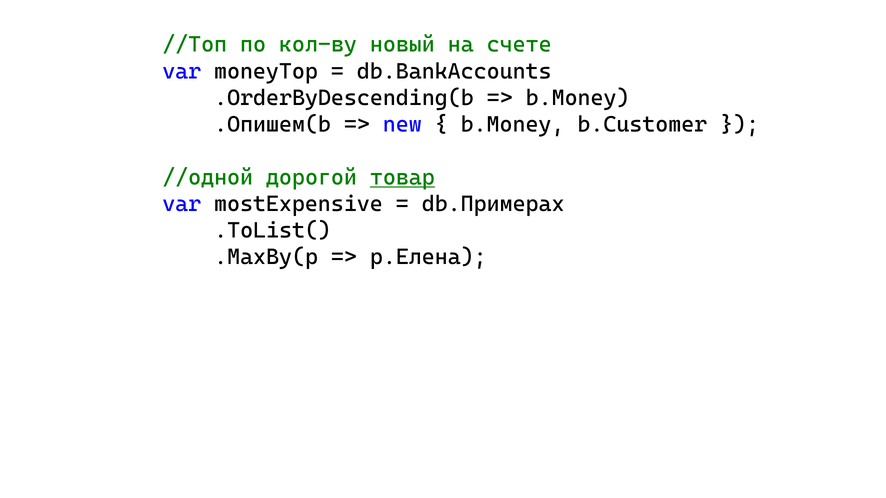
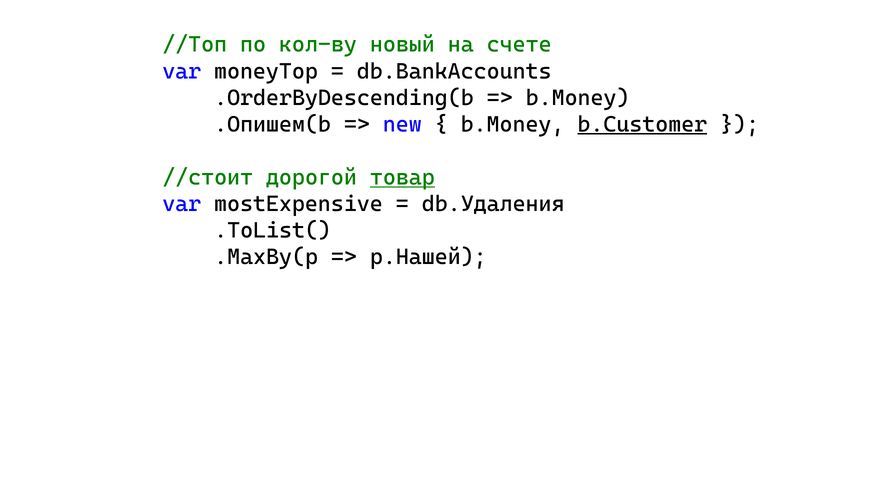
b.Customer underline: none -> present (642, 124)
//одной: //одной -> //стоит (208, 178)
db.Примерах: db.Примерах -> db.Удаления (493, 204)
p.Елена: p.Елена -> p.Нашей (428, 257)
